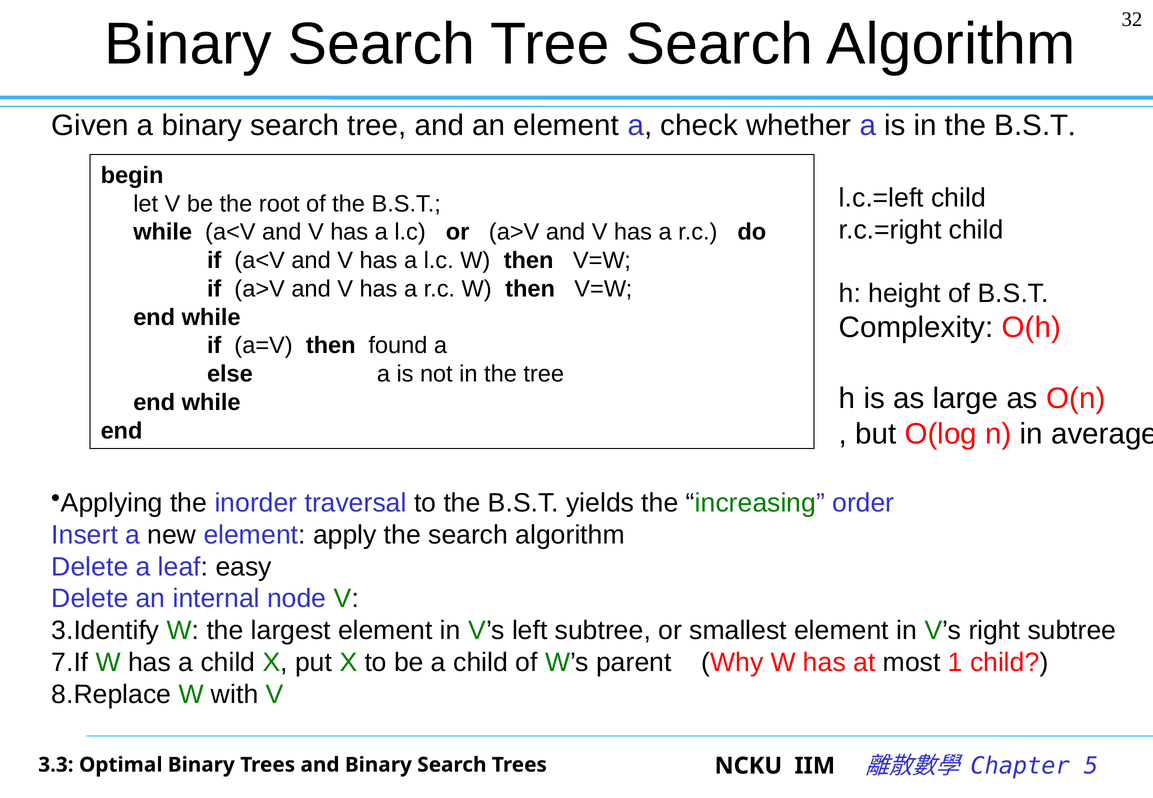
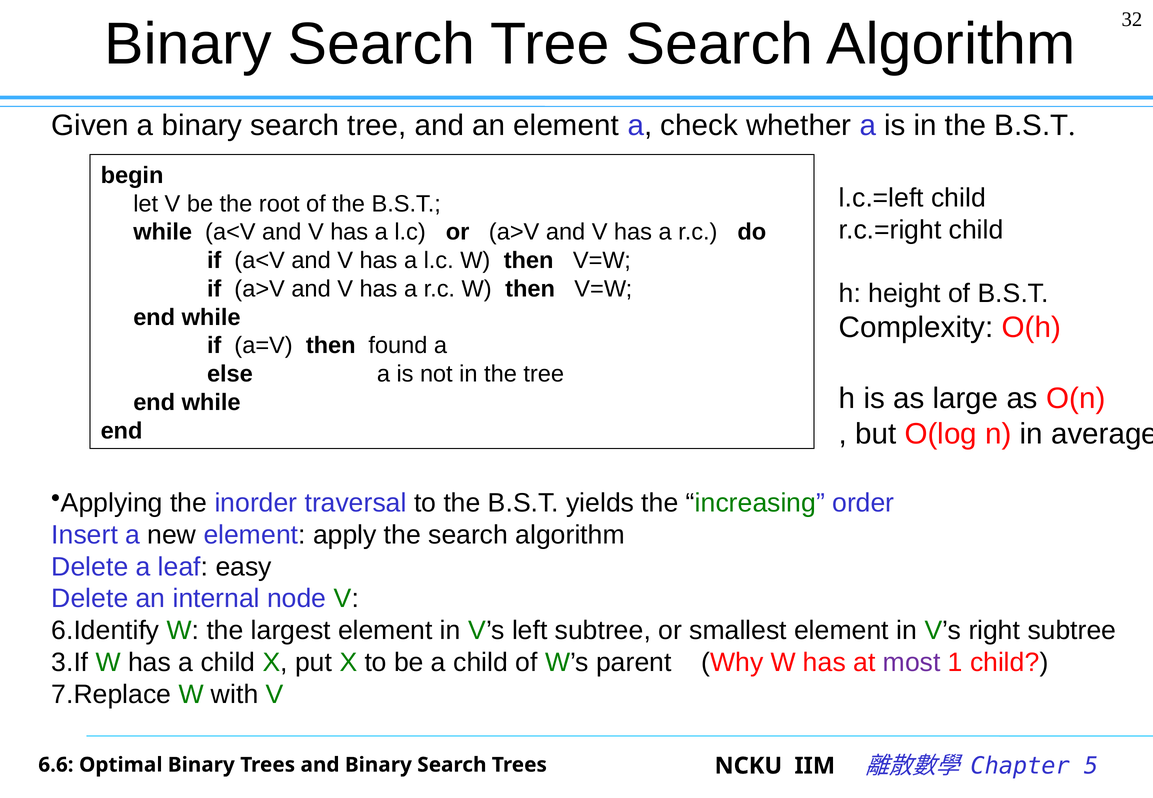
3.Identify: 3.Identify -> 6.Identify (105, 631)
7.If: 7.If -> 3.If (70, 663)
most colour: black -> purple (912, 663)
8.Replace: 8.Replace -> 7.Replace (111, 695)
3.3: 3.3 -> 6.6 (56, 765)
